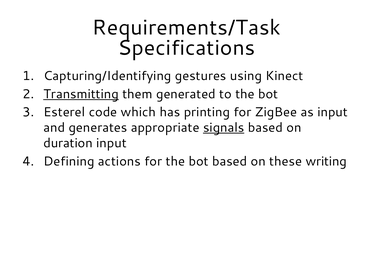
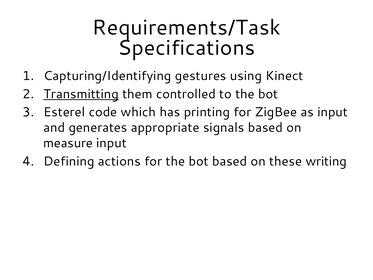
generated: generated -> controlled (186, 94)
signals underline: present -> none (224, 128)
duration: duration -> measure (68, 143)
